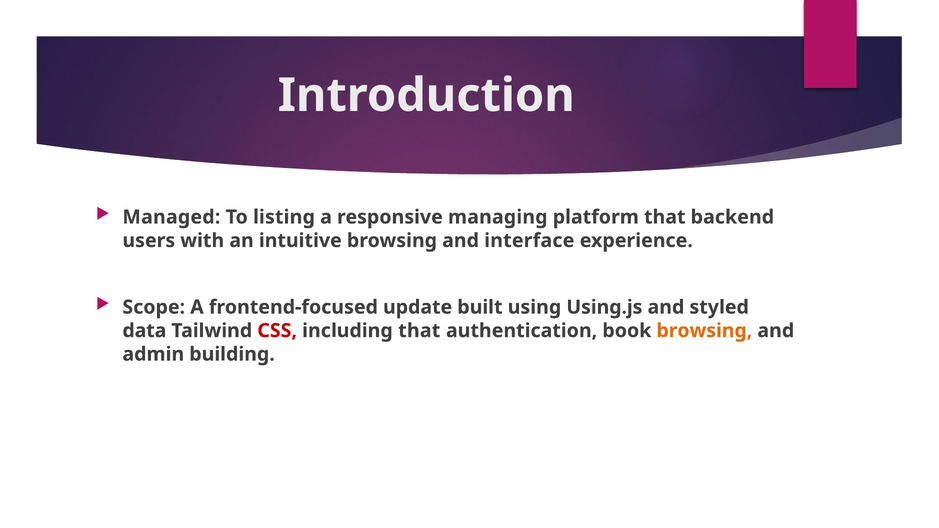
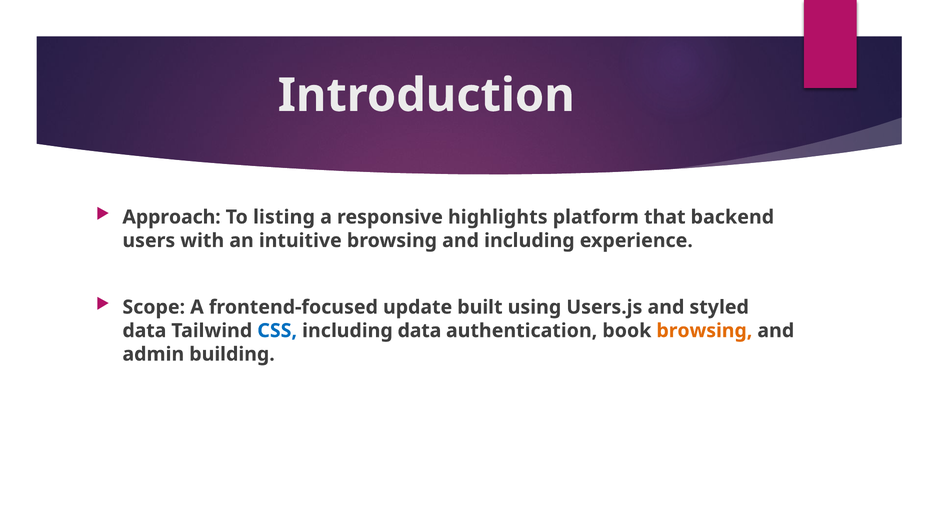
Managed: Managed -> Approach (172, 217)
managing: managing -> highlights (498, 217)
and interface: interface -> including (529, 241)
Using.js: Using.js -> Users.js (604, 307)
CSS colour: red -> blue (277, 331)
including that: that -> data (419, 331)
